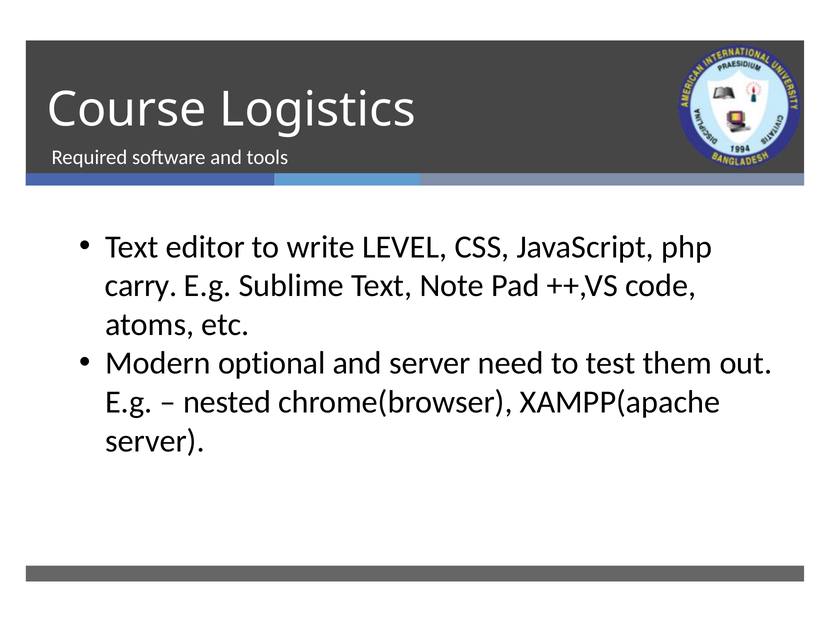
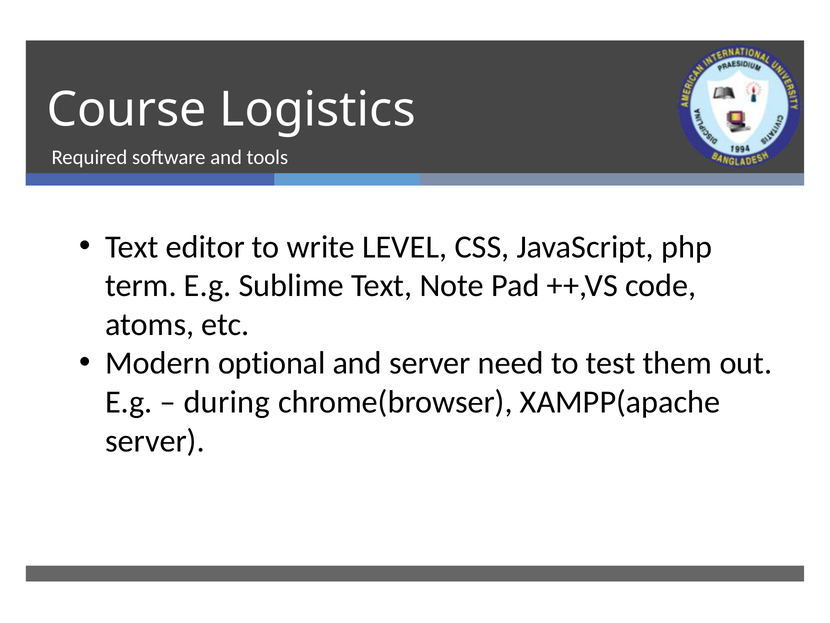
carry: carry -> term (141, 286)
nested: nested -> during (227, 402)
